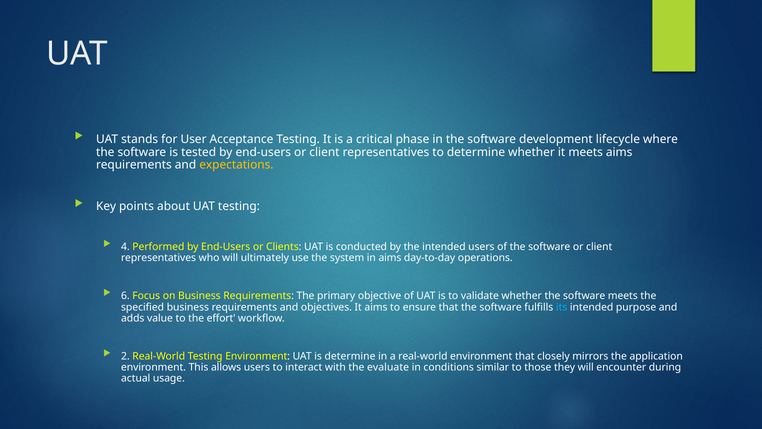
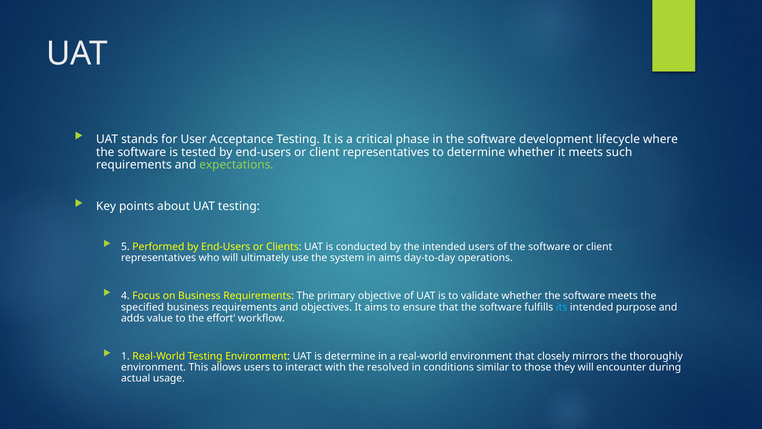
meets aims: aims -> such (619, 152)
expectations colour: yellow -> light green (236, 165)
4: 4 -> 5 (125, 247)
6: 6 -> 4 (125, 296)
2: 2 -> 1 (125, 356)
application: application -> thoroughly (656, 356)
evaluate: evaluate -> resolved (388, 367)
